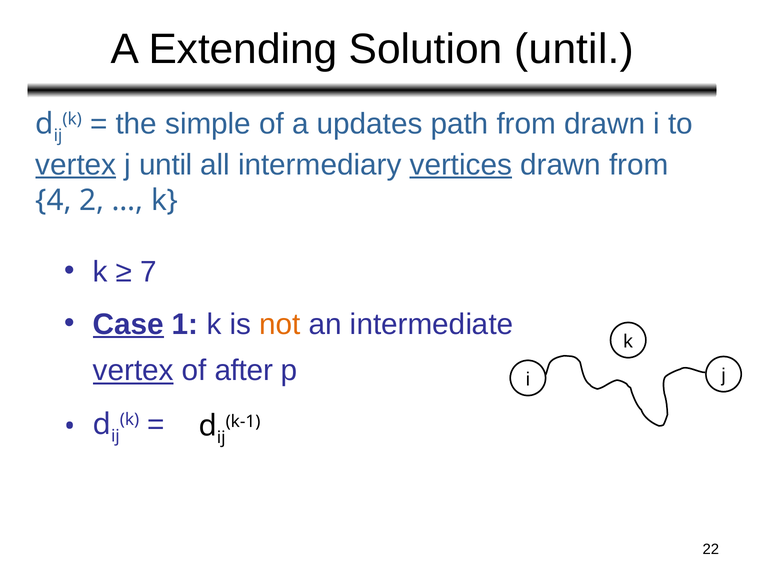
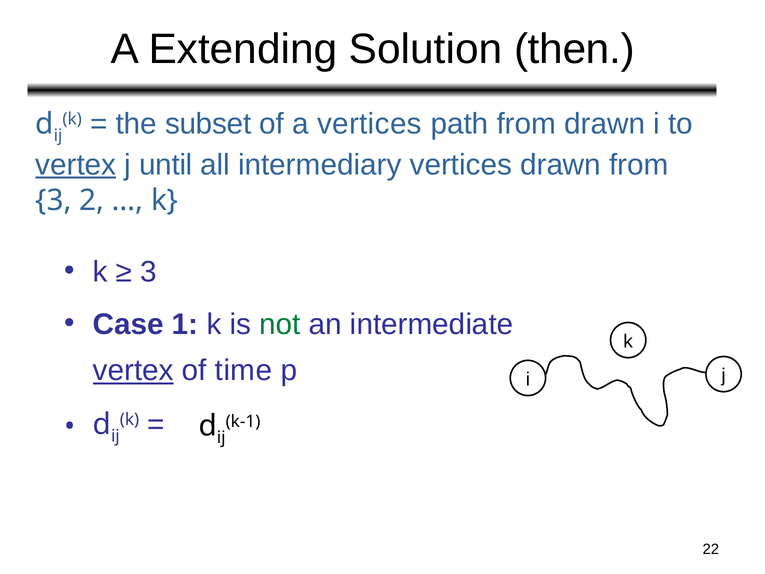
Solution until: until -> then (574, 49)
simple: simple -> subset (208, 124)
a updates: updates -> vertices (370, 124)
vertices underline: present -> none (461, 165)
4: 4 -> 3 (54, 200)
7: 7 -> 3 (149, 272)
Case underline: present -> none (128, 324)
not colour: orange -> green (280, 324)
after: after -> time (244, 370)
